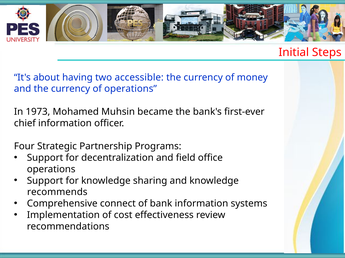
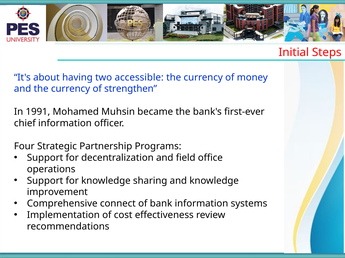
of operations: operations -> strengthen (131, 89)
1973: 1973 -> 1991 (38, 112)
recommends: recommends -> improvement (57, 193)
